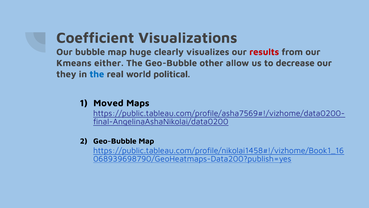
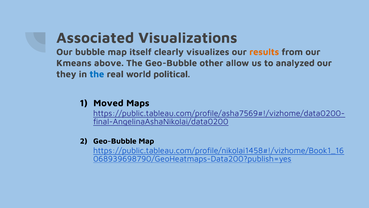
Coefficient: Coefficient -> Associated (95, 38)
huge: huge -> itself (140, 52)
results colour: red -> orange (264, 52)
either: either -> above (109, 63)
decrease: decrease -> analyzed (295, 63)
